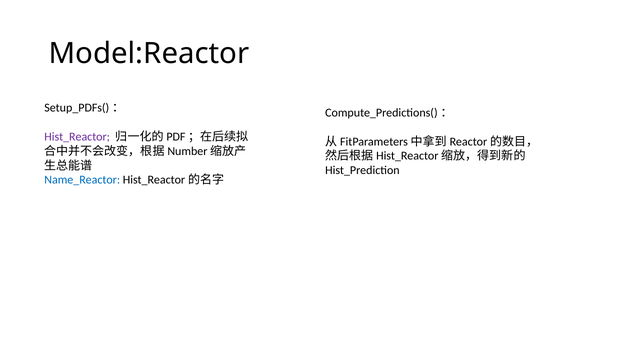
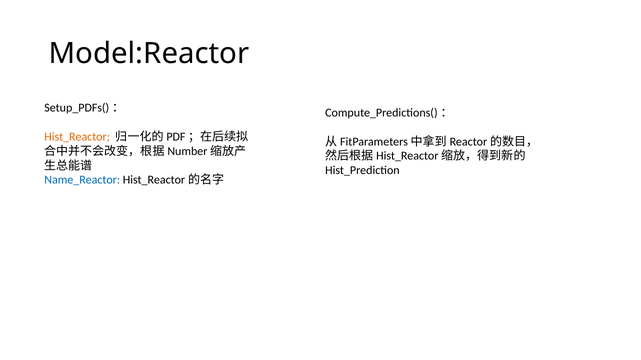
Hist_Reactor colour: purple -> orange (77, 137)
